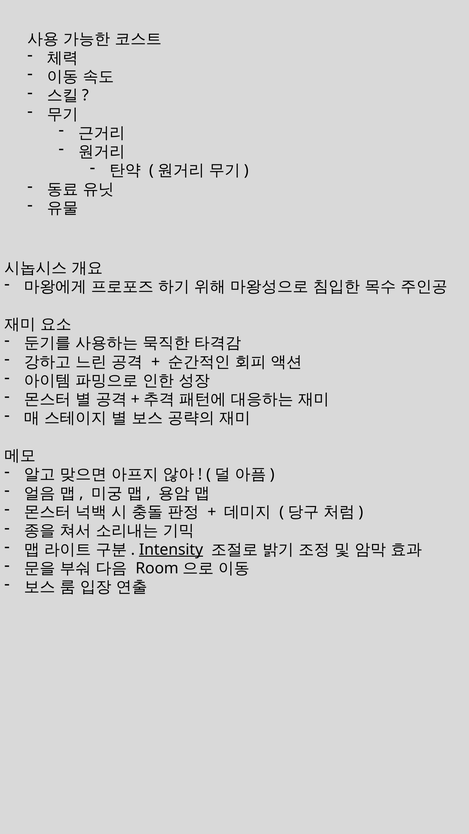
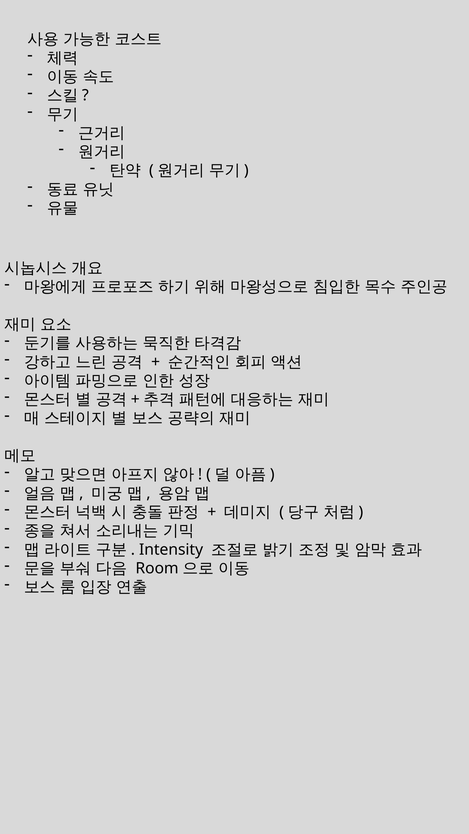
Intensity underline: present -> none (171, 549)
